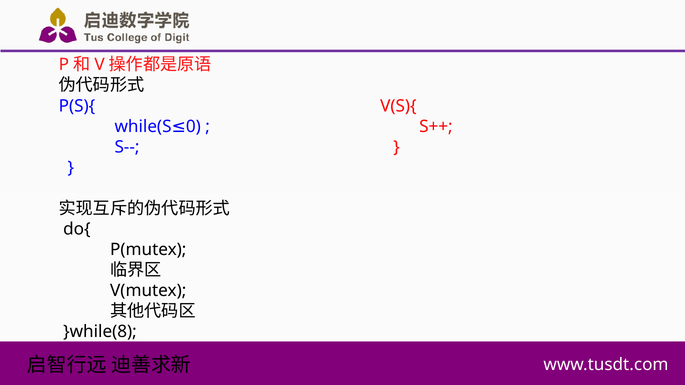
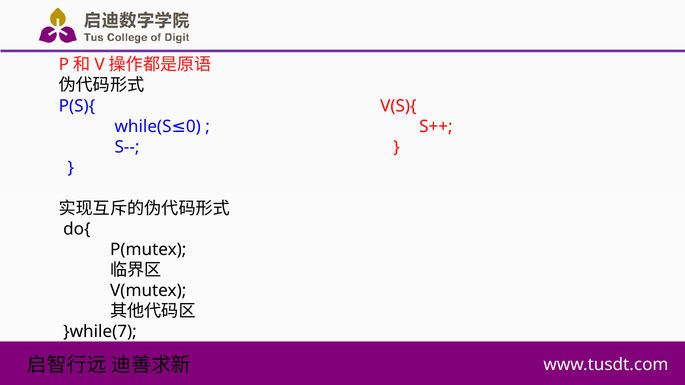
}while(8: }while(8 -> }while(7 (100, 332)
